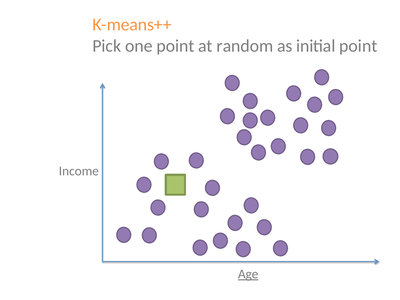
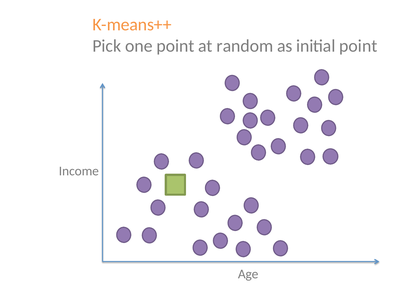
Age underline: present -> none (248, 274)
